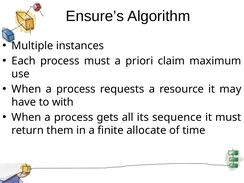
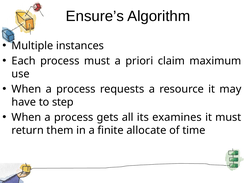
with: with -> step (63, 102)
sequence: sequence -> examines (177, 117)
